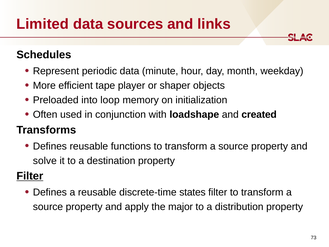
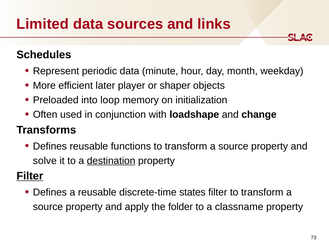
tape: tape -> later (105, 86)
created: created -> change (259, 114)
destination underline: none -> present (111, 161)
major: major -> folder (181, 207)
distribution: distribution -> classname (239, 207)
